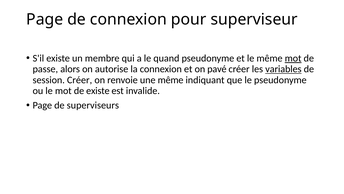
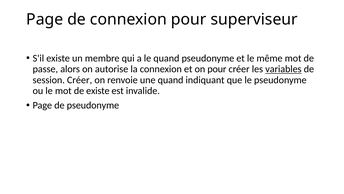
mot underline: present -> none (293, 58)
on pavé: pavé -> pour (217, 69)
une même: même -> quand (171, 80)
de superviseurs: superviseurs -> pseudonyme (93, 105)
